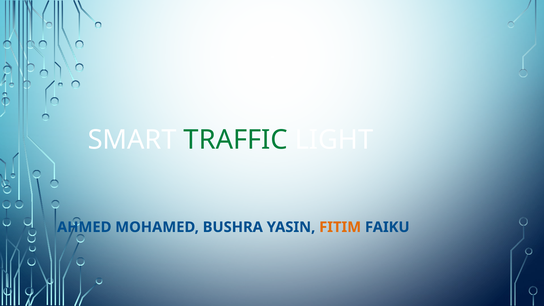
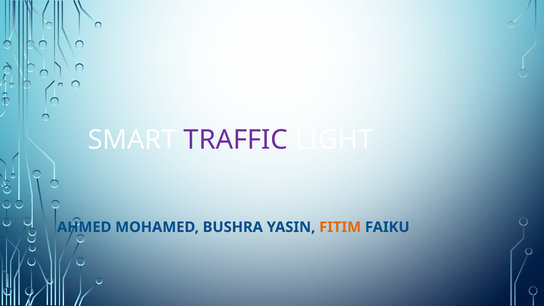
TRAFFIC colour: green -> purple (236, 140)
